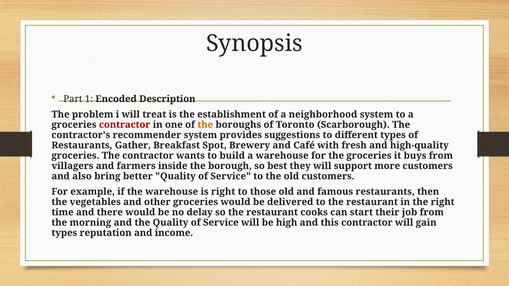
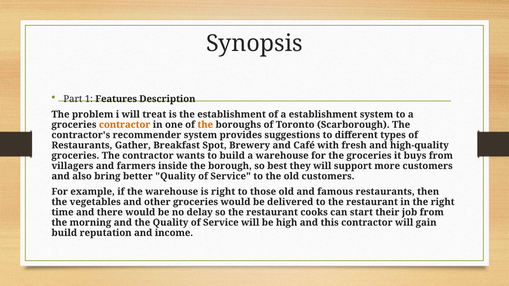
Encoded: Encoded -> Features (116, 99)
a neighborhood: neighborhood -> establishment (323, 114)
contractor colour: red -> orange (125, 125)
types: types -> build (64, 233)
